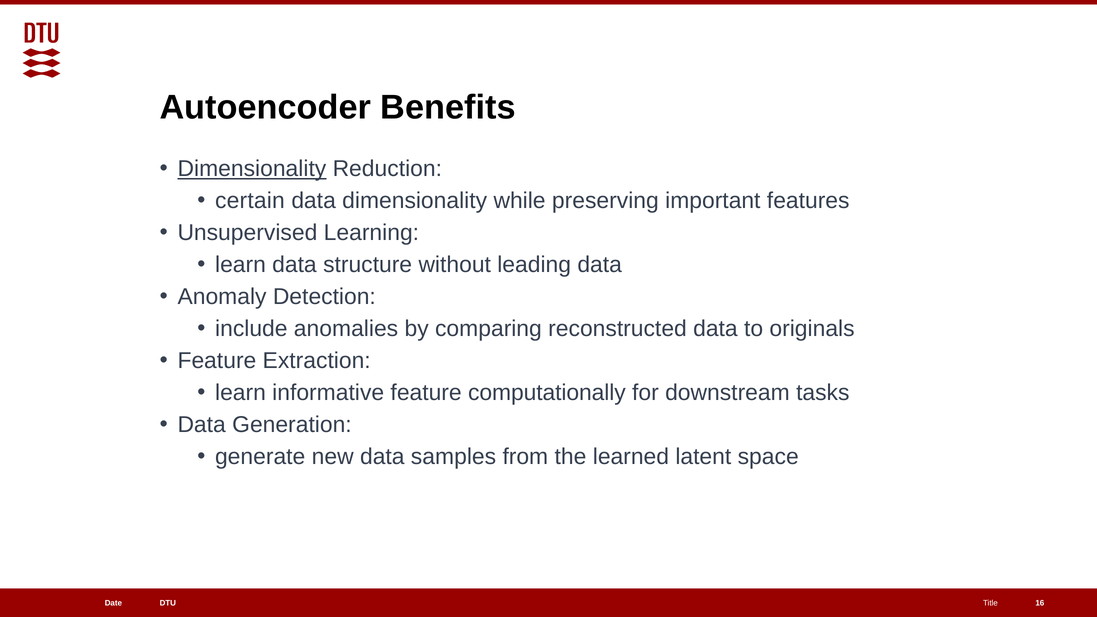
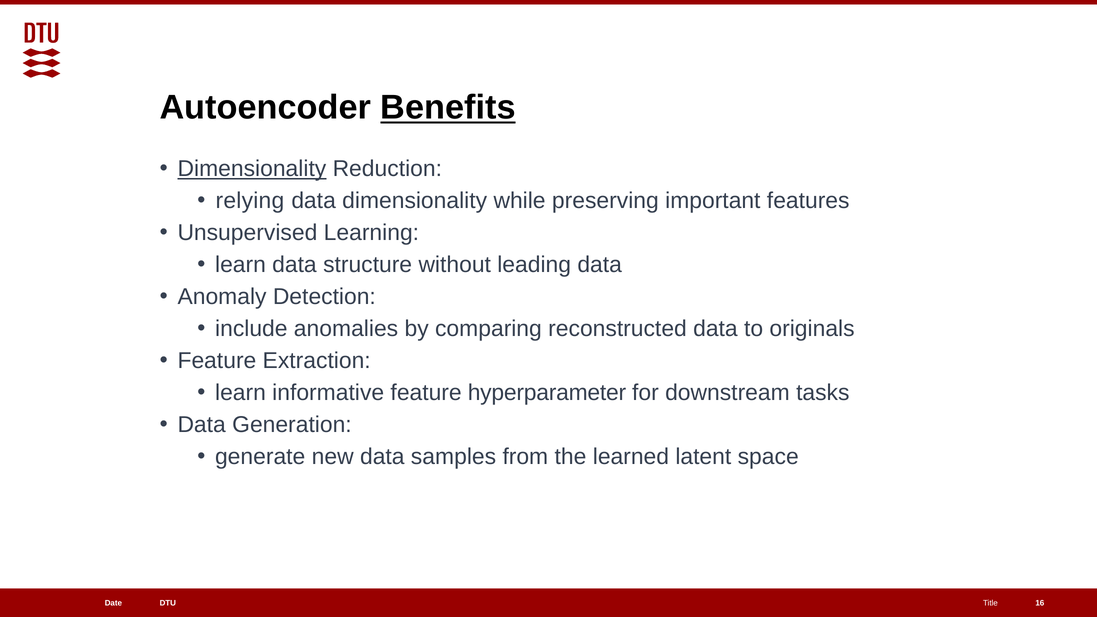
Benefits underline: none -> present (448, 108)
certain: certain -> relying (250, 201)
computationally: computationally -> hyperparameter (547, 393)
